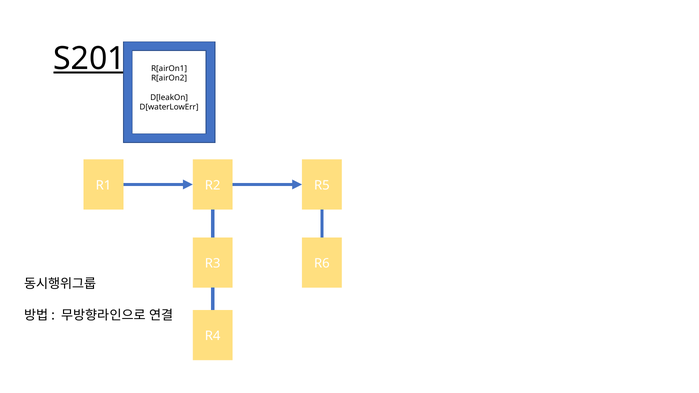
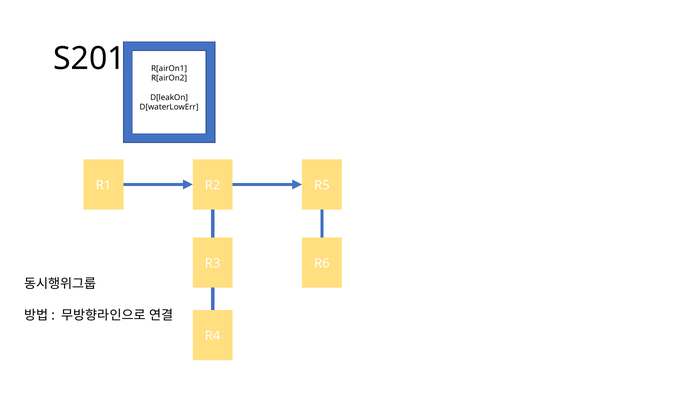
S201 underline: present -> none (90, 59)
